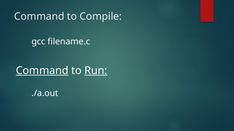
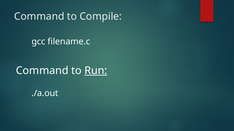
Command underline: present -> none (42, 71)
